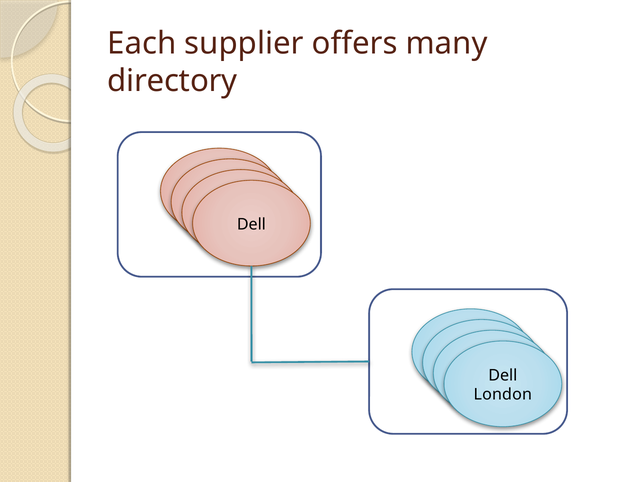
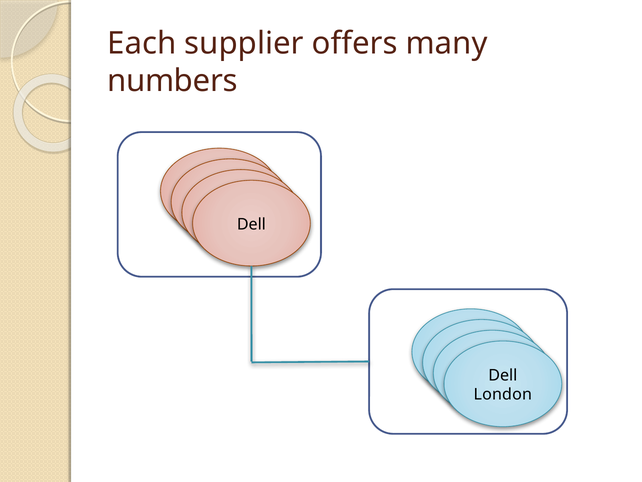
directory: directory -> numbers (172, 81)
